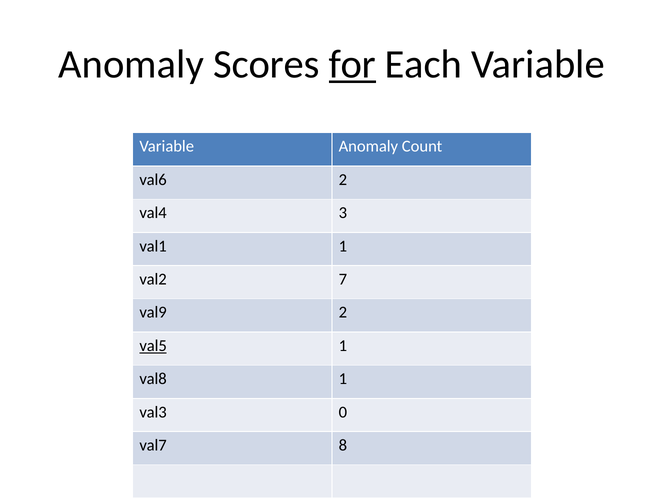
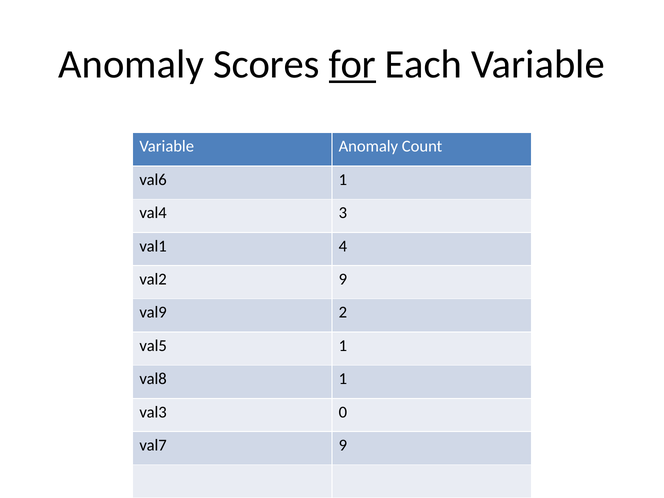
val6 2: 2 -> 1 (343, 180)
val1 1: 1 -> 4 (343, 246)
val2 7: 7 -> 9 (343, 279)
val5 underline: present -> none (153, 346)
val7 8: 8 -> 9 (343, 445)
